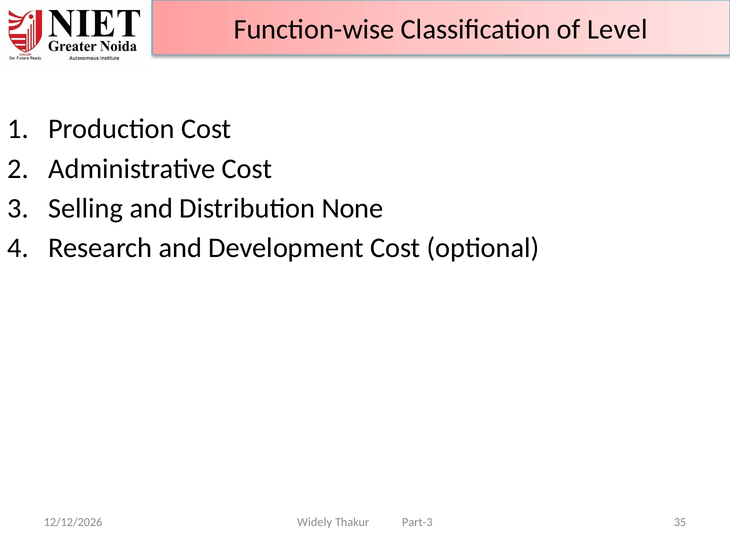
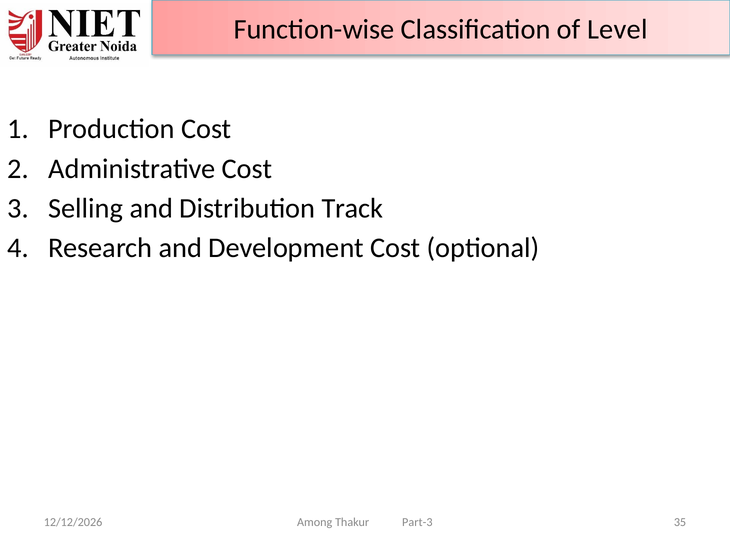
None: None -> Track (352, 209)
Widely: Widely -> Among (315, 523)
